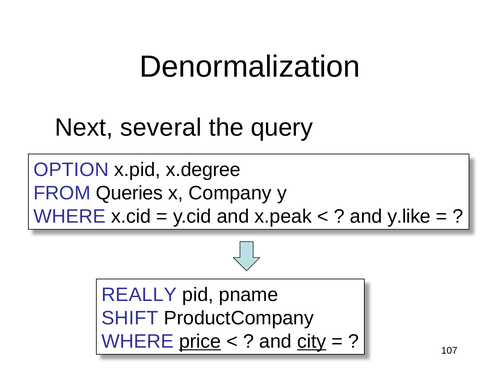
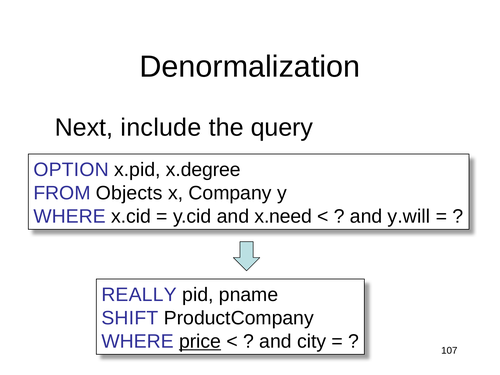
several: several -> include (161, 128)
Queries: Queries -> Objects (129, 193)
x.peak: x.peak -> x.need (283, 216)
y.like: y.like -> y.will (409, 216)
city underline: present -> none (312, 341)
